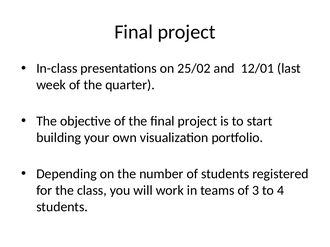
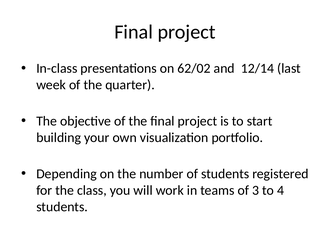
25/02: 25/02 -> 62/02 (194, 69)
12/01: 12/01 -> 12/14 (257, 69)
